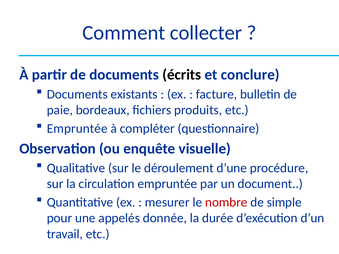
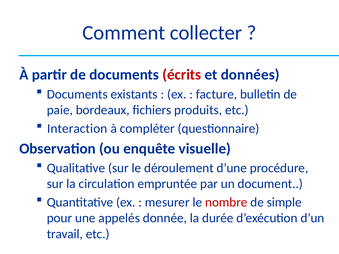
écrits colour: black -> red (182, 75)
conclure: conclure -> données (250, 75)
Empruntée: Empruntée -> Interaction (77, 129)
